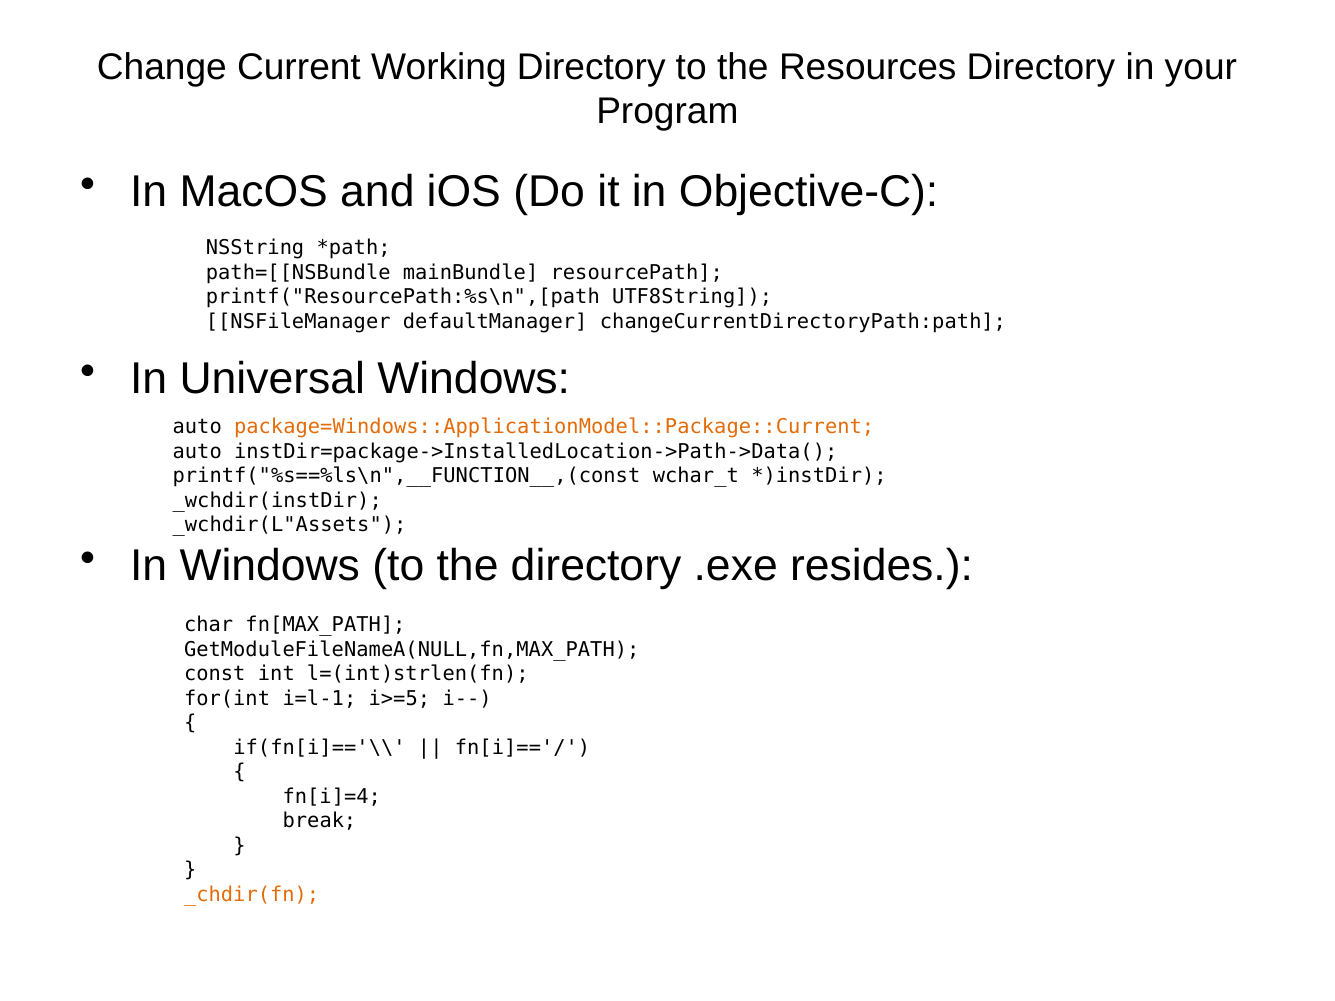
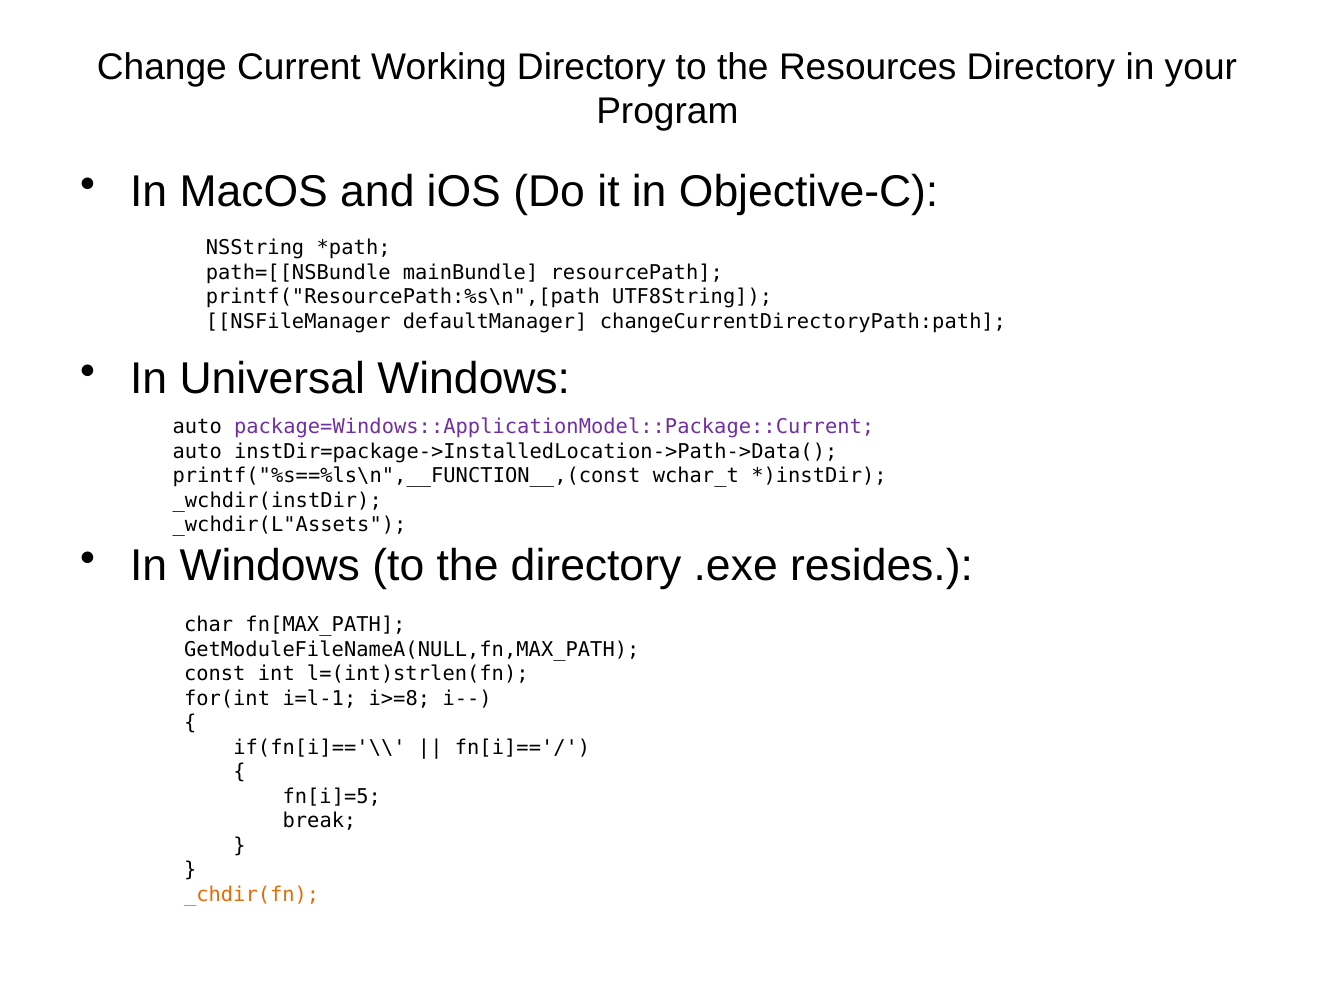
package=Windows::ApplicationModel::Package::Current colour: orange -> purple (554, 427)
i>=5: i>=5 -> i>=8 (399, 699)
fn[i]=4: fn[i]=4 -> fn[i]=5 (332, 797)
